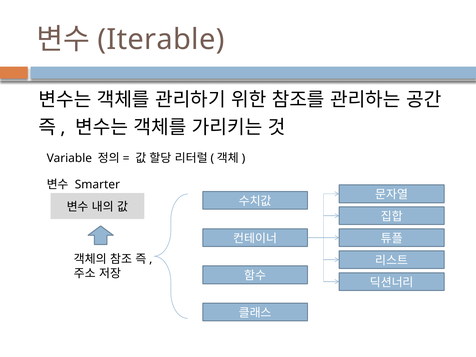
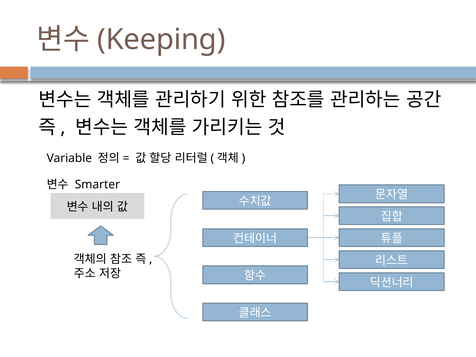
Iterable: Iterable -> Keeping (161, 40)
